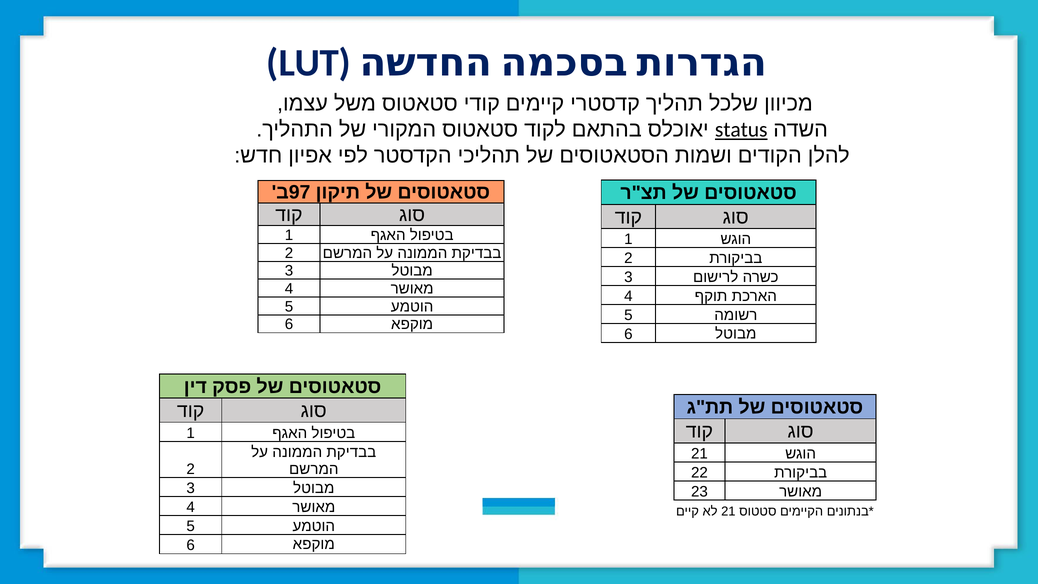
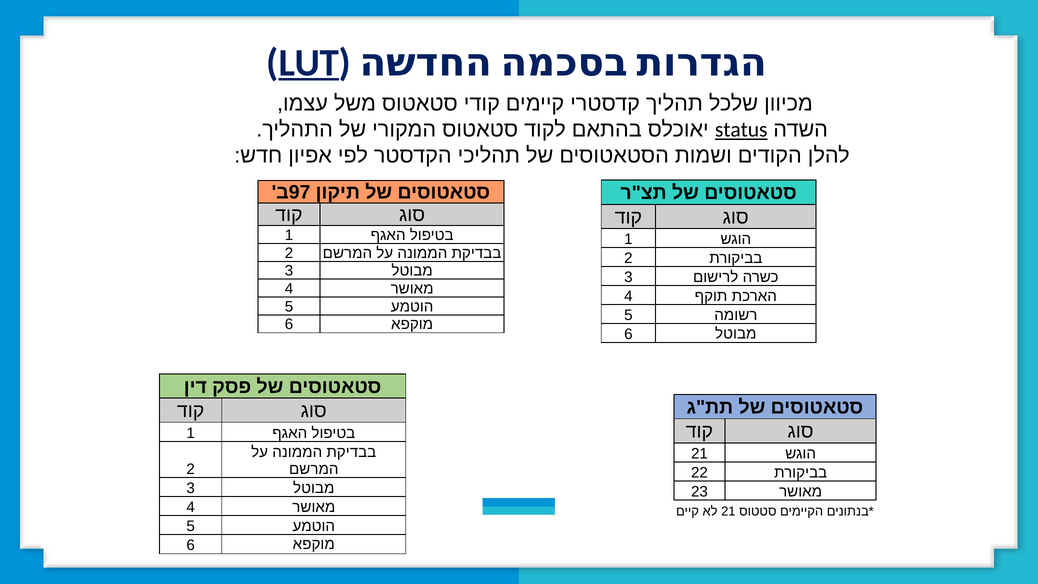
LUT underline: none -> present (309, 63)
